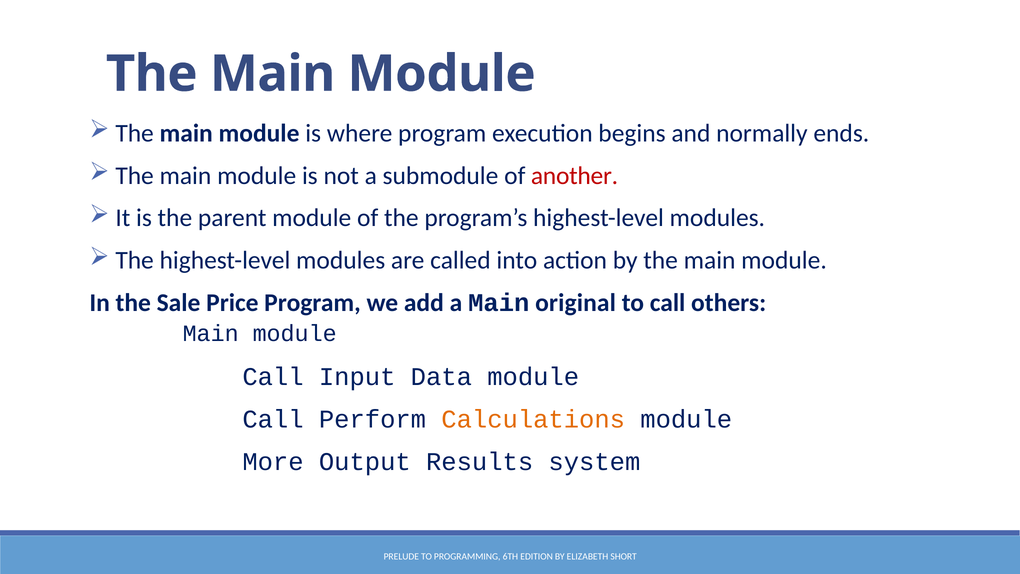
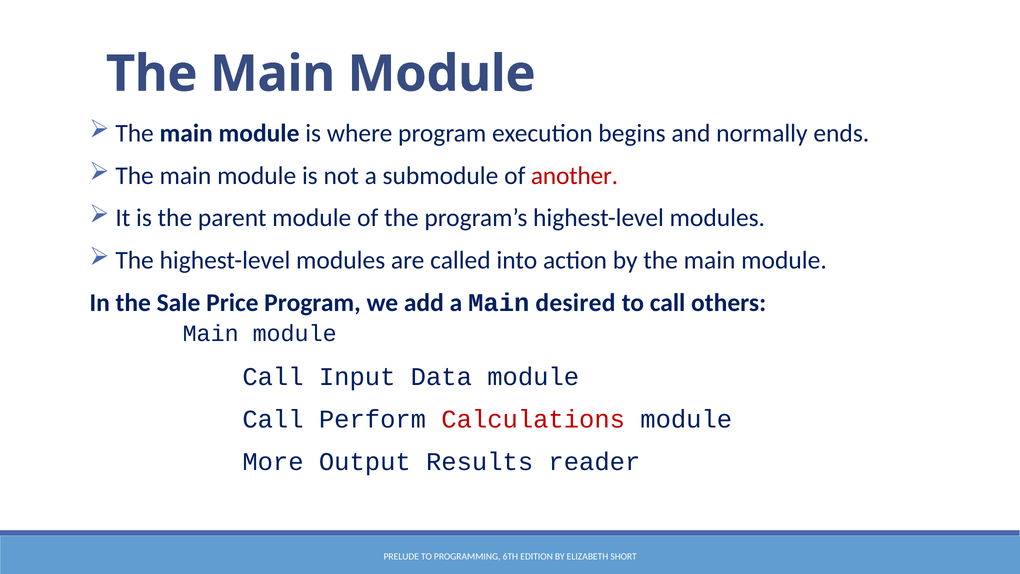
original: original -> desired (575, 303)
Calculations colour: orange -> red (533, 419)
system: system -> reader (594, 462)
